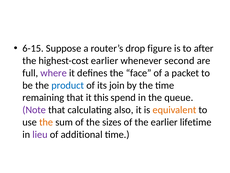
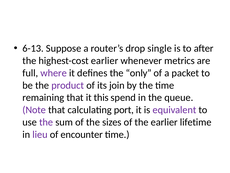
6-15: 6-15 -> 6-13 (33, 48)
figure: figure -> single (160, 48)
second: second -> metrics (180, 61)
face: face -> only (139, 73)
product colour: blue -> purple (68, 85)
also: also -> port (124, 110)
equivalent colour: orange -> purple (174, 110)
the colour: orange -> purple (46, 122)
additional: additional -> encounter (82, 134)
